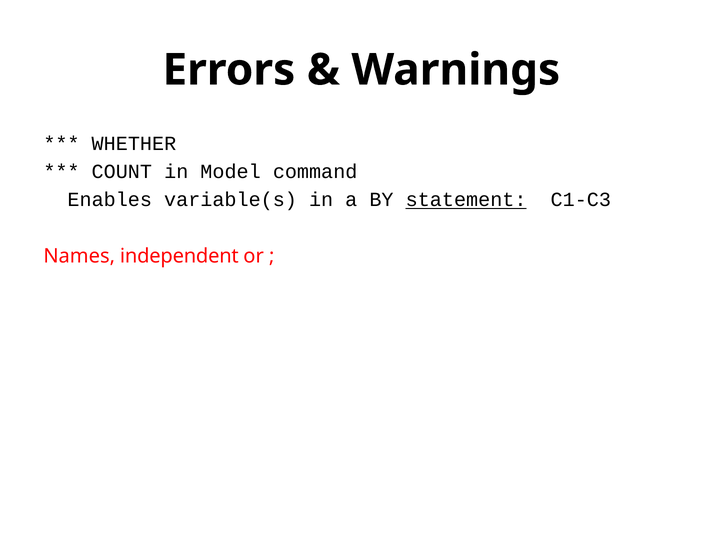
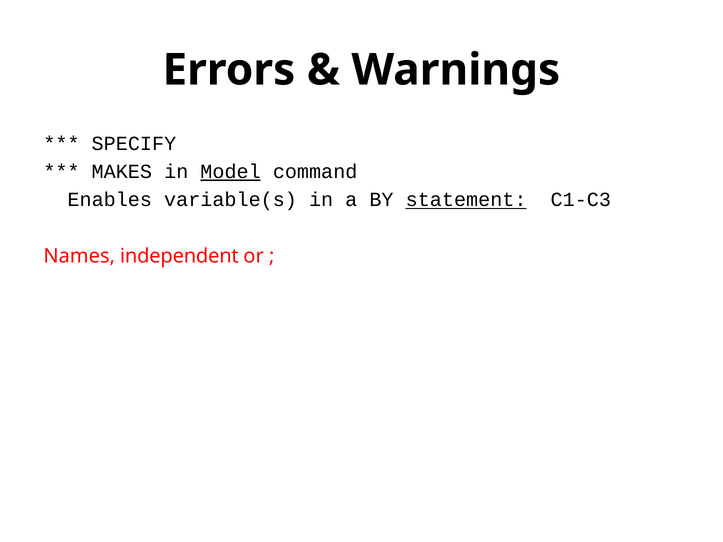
WHETHER: WHETHER -> SPECIFY (134, 144)
COUNT: COUNT -> MAKES (122, 172)
Model underline: none -> present (231, 172)
